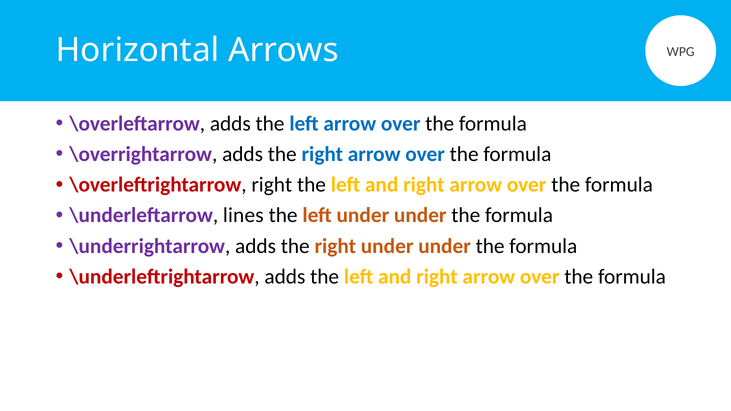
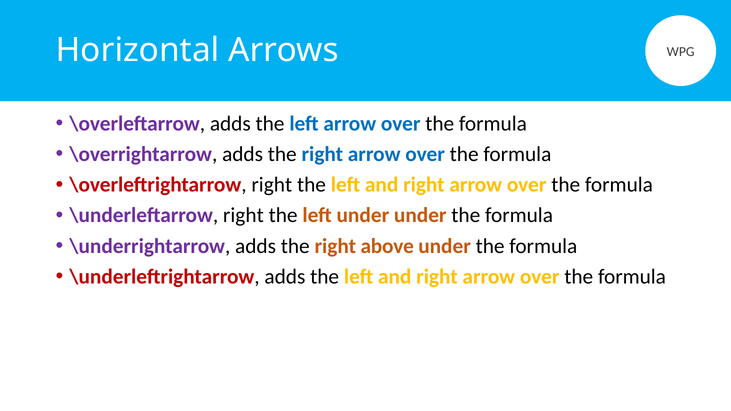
\underleftarrow lines: lines -> right (243, 216)
right under: under -> above (387, 246)
